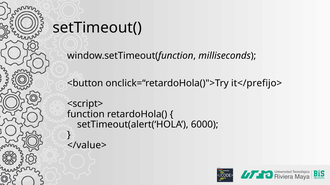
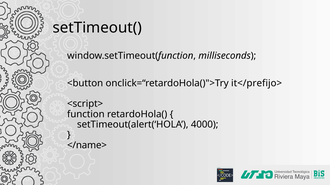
6000: 6000 -> 4000 (205, 125)
</value>: </value> -> </name> (87, 146)
